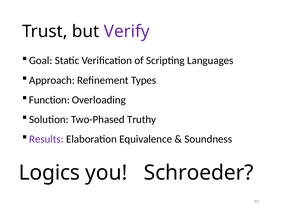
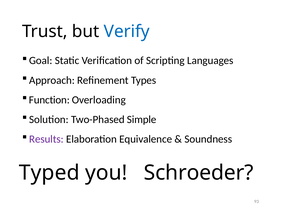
Verify colour: purple -> blue (127, 31)
Truthy: Truthy -> Simple (142, 119)
Logics: Logics -> Typed (49, 173)
